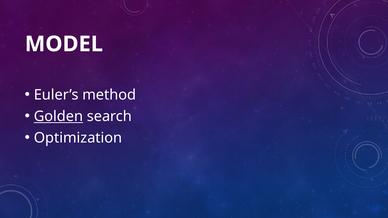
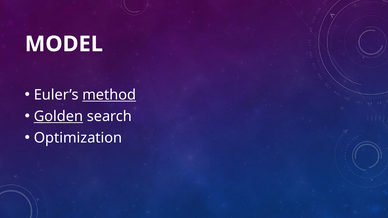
method underline: none -> present (109, 95)
